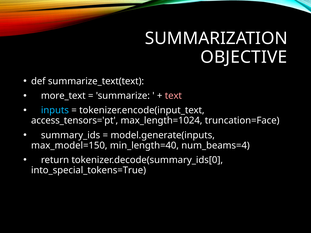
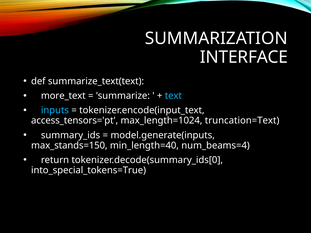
OBJECTIVE: OBJECTIVE -> INTERFACE (244, 57)
text colour: pink -> light blue (173, 96)
truncation=Face: truncation=Face -> truncation=Text (242, 121)
max_model=150: max_model=150 -> max_stands=150 (69, 146)
